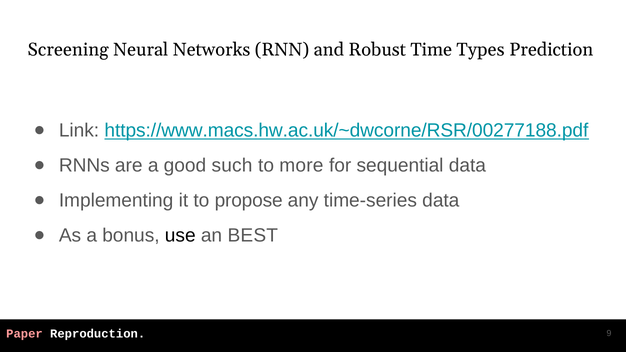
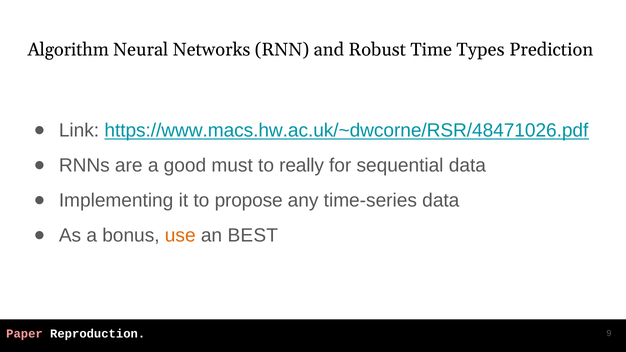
Screening: Screening -> Algorithm (68, 50)
https://www.macs.hw.ac.uk/~dwcorne/RSR/00277188.pdf: https://www.macs.hw.ac.uk/~dwcorne/RSR/00277188.pdf -> https://www.macs.hw.ac.uk/~dwcorne/RSR/48471026.pdf (346, 130)
such: such -> must (232, 165)
more: more -> really (302, 165)
use colour: black -> orange (180, 236)
